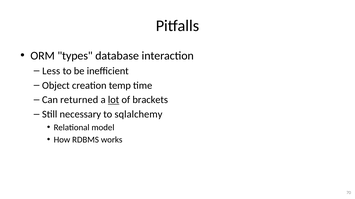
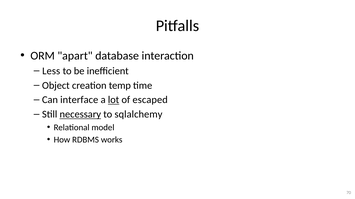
types: types -> apart (75, 56)
returned: returned -> interface (79, 100)
brackets: brackets -> escaped (150, 100)
necessary underline: none -> present (80, 115)
